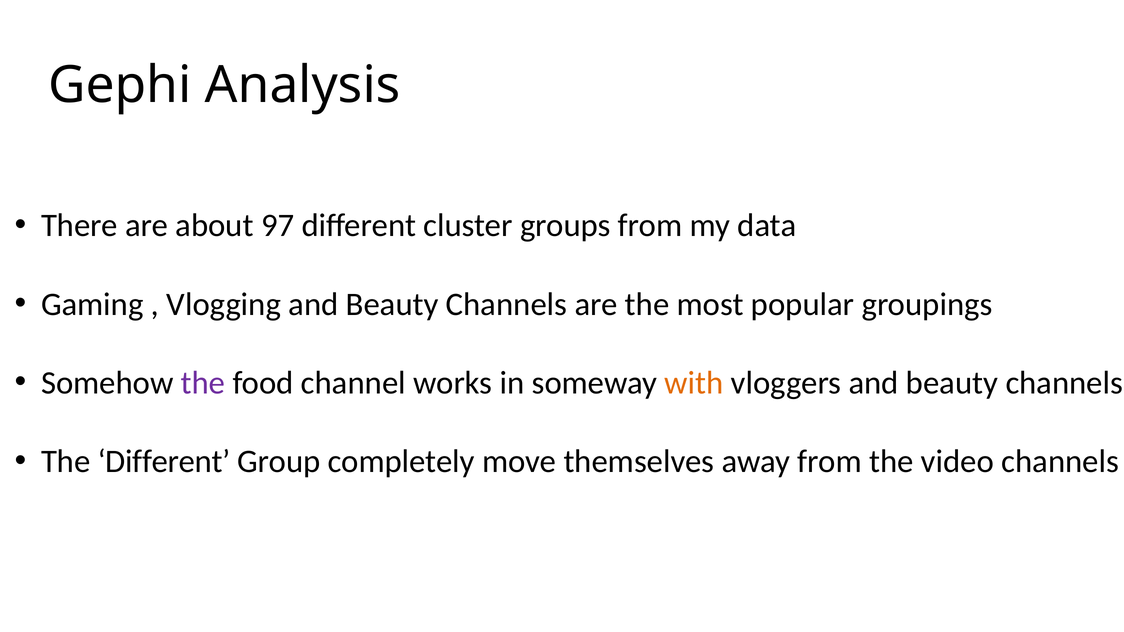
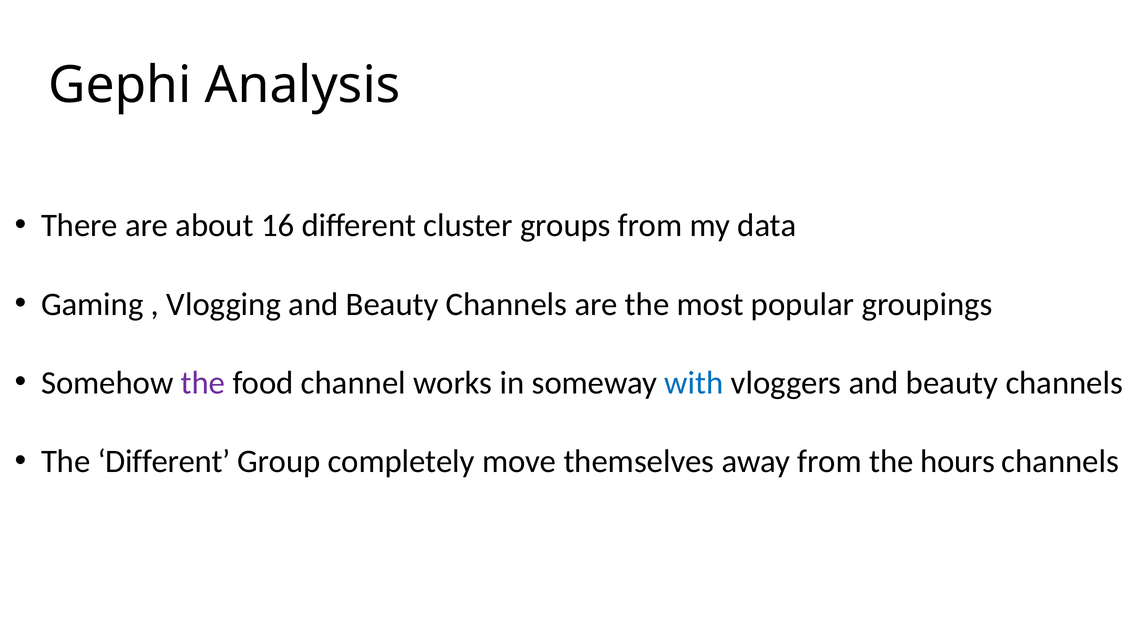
97: 97 -> 16 (278, 226)
with colour: orange -> blue (694, 383)
video: video -> hours (958, 462)
